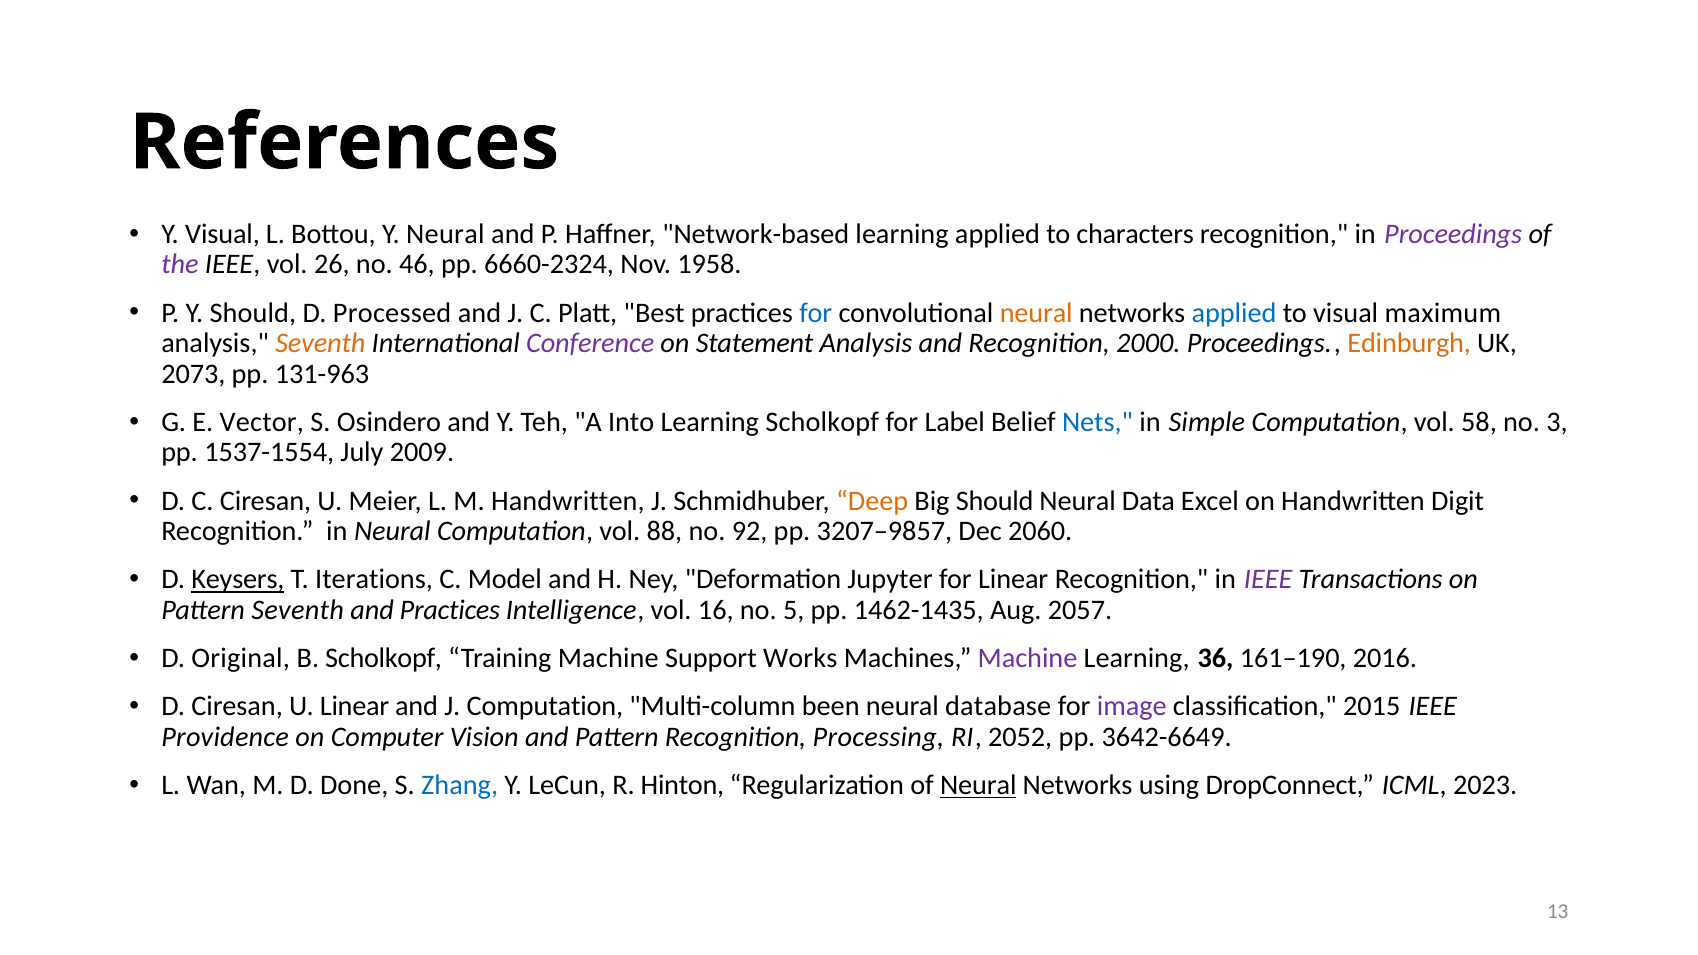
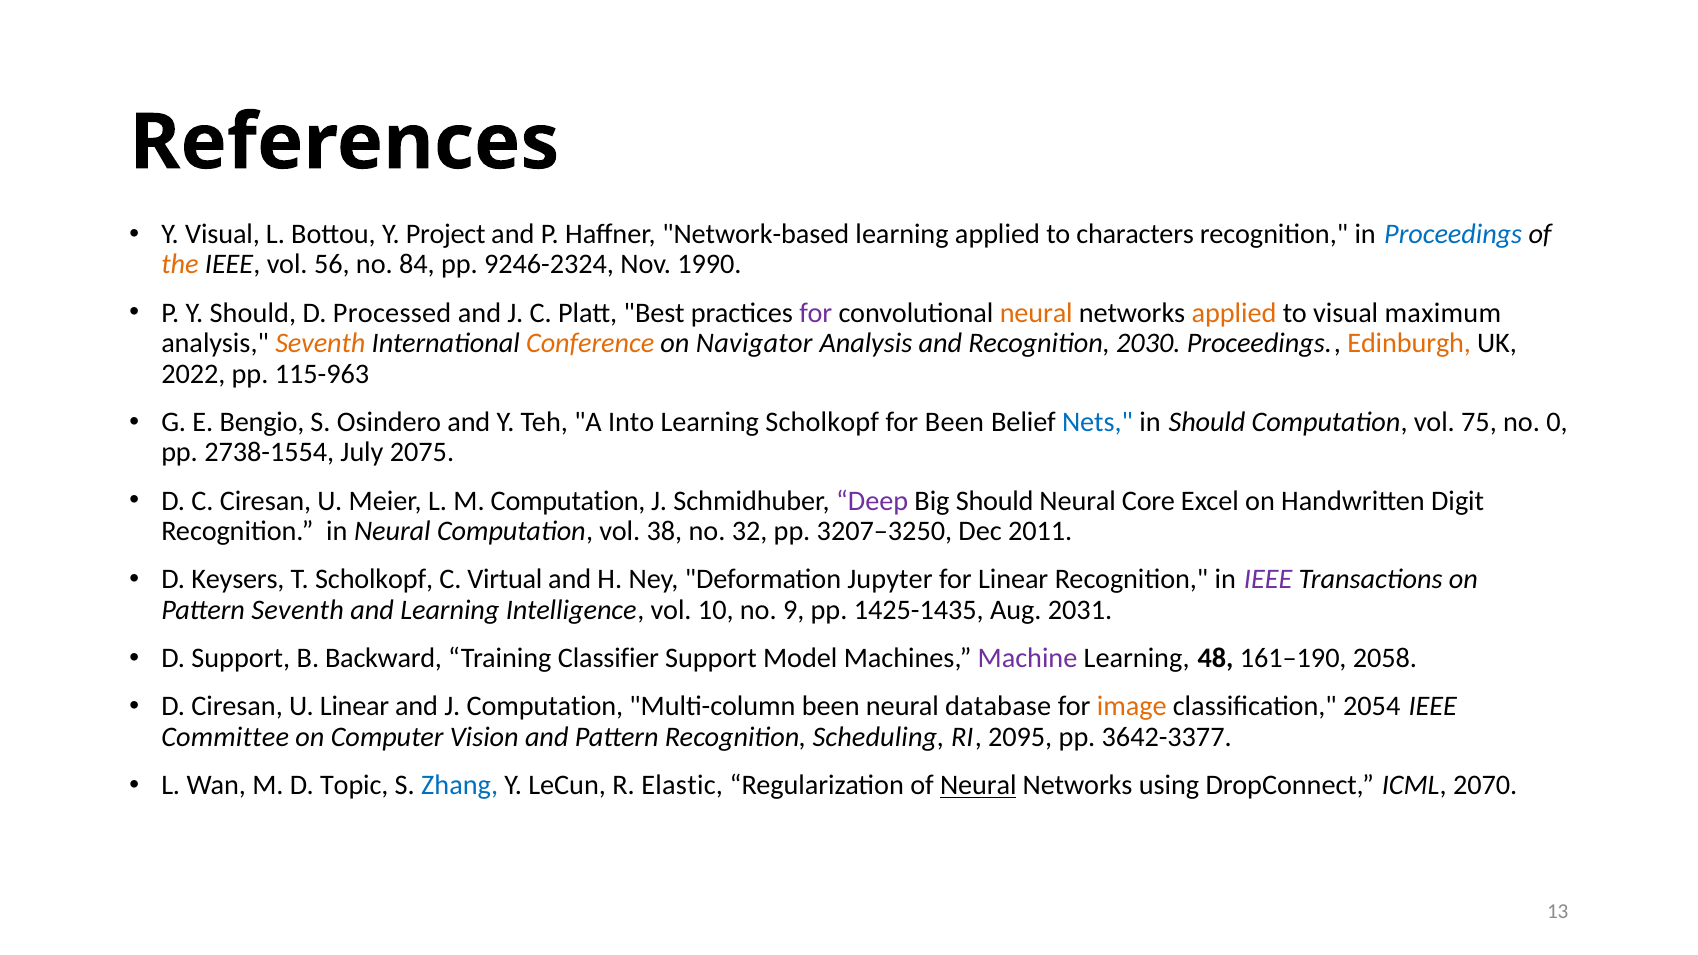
Y Neural: Neural -> Project (446, 234)
Proceedings colour: purple -> blue (1453, 234)
the colour: purple -> orange (180, 265)
26: 26 -> 56 (332, 265)
46: 46 -> 84 (417, 265)
6660-2324: 6660-2324 -> 9246-2324 (549, 265)
1958: 1958 -> 1990 (709, 265)
for colour: blue -> purple (816, 313)
applied colour: blue -> orange (1234, 313)
Conference colour: purple -> orange (590, 343)
Statement: Statement -> Navigator (754, 343)
2000: 2000 -> 2030 (1148, 343)
2073: 2073 -> 2022 (193, 374)
131-963: 131-963 -> 115-963 (322, 374)
Vector: Vector -> Bengio (262, 422)
for Label: Label -> Been (954, 422)
in Simple: Simple -> Should (1207, 422)
58: 58 -> 75 (1479, 422)
3: 3 -> 0 (1557, 422)
1537-1554: 1537-1554 -> 2738-1554 (269, 453)
2009: 2009 -> 2075 (422, 453)
M Handwritten: Handwritten -> Computation (568, 501)
Deep colour: orange -> purple (872, 501)
Data: Data -> Core (1148, 501)
88: 88 -> 38 (664, 531)
92: 92 -> 32 (750, 531)
3207–9857: 3207–9857 -> 3207–3250 (884, 531)
2060: 2060 -> 2011 (1040, 531)
Keysers underline: present -> none (238, 580)
T Iterations: Iterations -> Scholkopf (374, 580)
Model: Model -> Virtual (505, 580)
and Practices: Practices -> Learning (450, 610)
16: 16 -> 10 (716, 610)
5: 5 -> 9 (794, 610)
1462-1435: 1462-1435 -> 1425-1435 (919, 610)
2057: 2057 -> 2031 (1080, 610)
D Original: Original -> Support (241, 658)
B Scholkopf: Scholkopf -> Backward (384, 658)
Training Machine: Machine -> Classifier (609, 658)
Works: Works -> Model (800, 658)
36: 36 -> 48 (1216, 658)
2016: 2016 -> 2058 (1385, 658)
image colour: purple -> orange (1132, 707)
2015: 2015 -> 2054 (1372, 707)
Providence: Providence -> Committee (225, 737)
Processing: Processing -> Scheduling (878, 737)
2052: 2052 -> 2095 (1020, 737)
3642-6649: 3642-6649 -> 3642-3377 (1167, 737)
Done: Done -> Topic (354, 785)
Hinton: Hinton -> Elastic (682, 785)
2023: 2023 -> 2070 (1485, 785)
